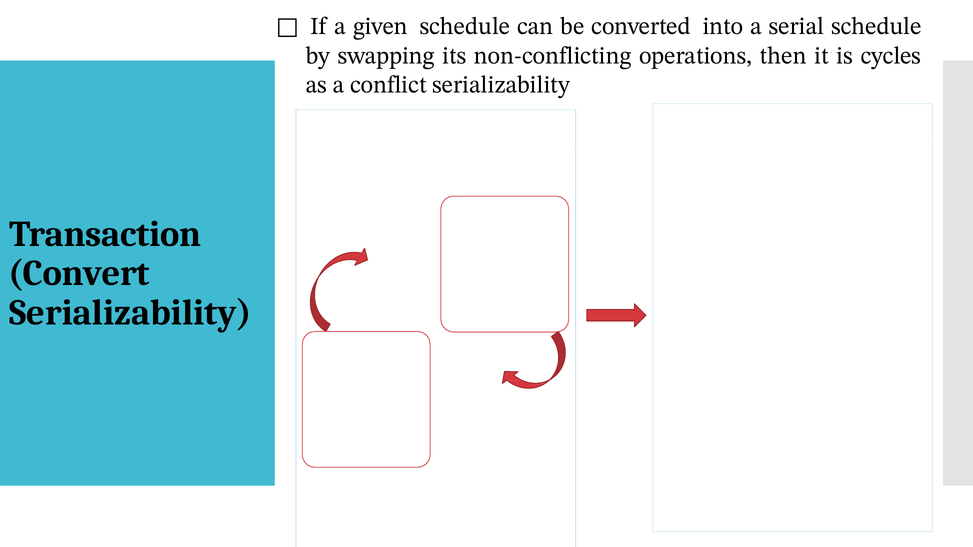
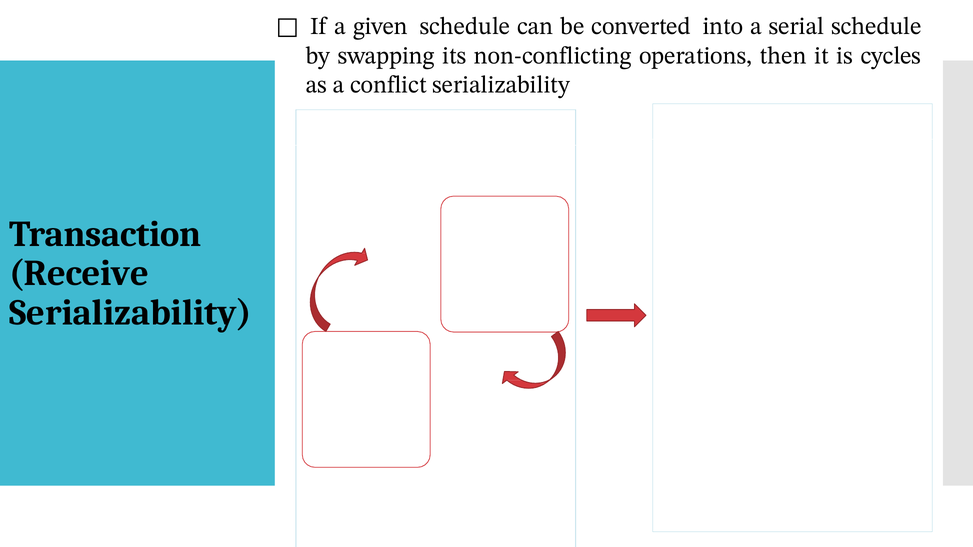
Convert: Convert -> Receive (79, 274)
